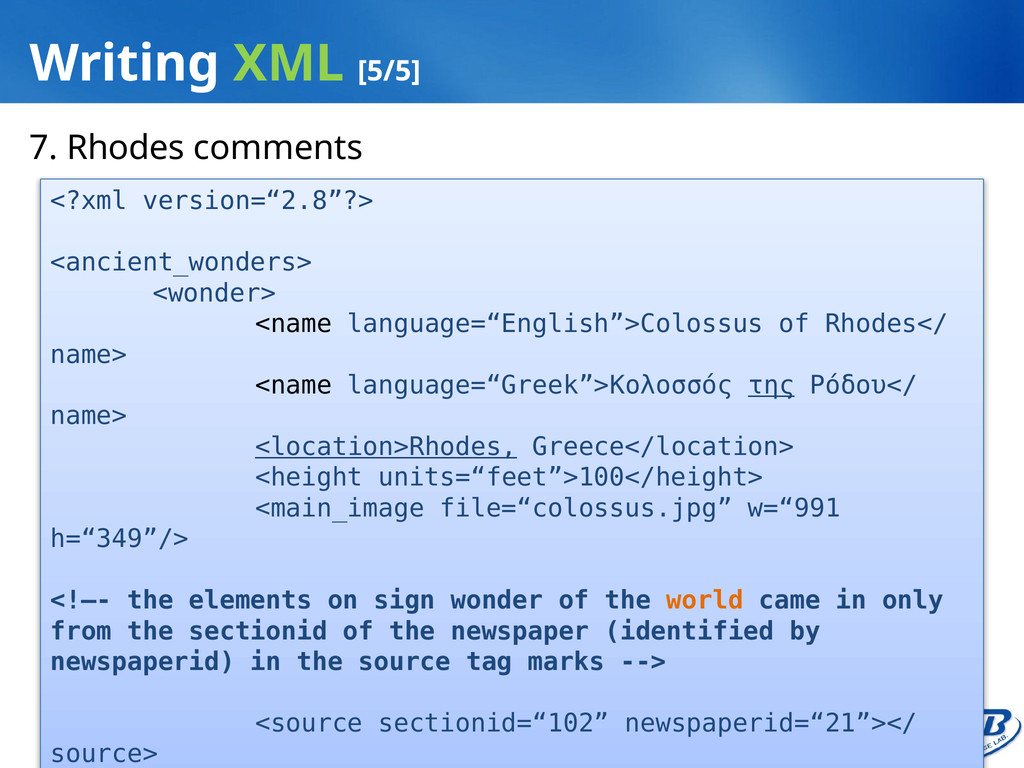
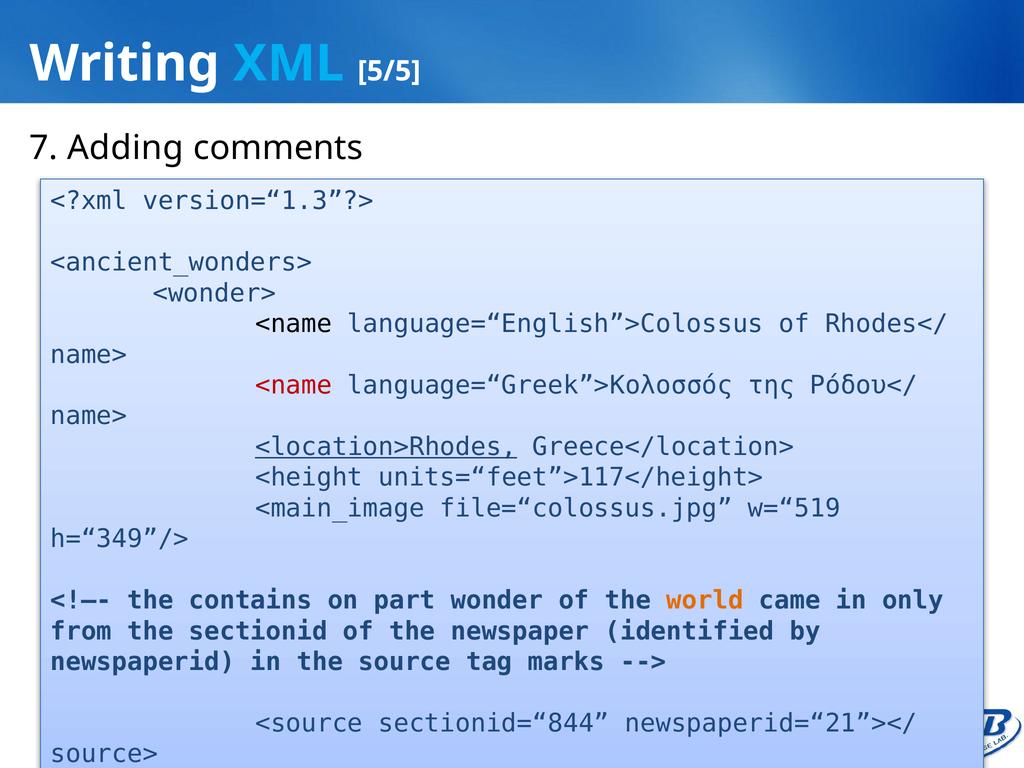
XML colour: light green -> light blue (289, 64)
Rhodes: Rhodes -> Adding (125, 148)
version=“2.8”?>: version=“2.8”?> -> version=“1.3”?> (258, 201)
<name colour: black -> red (294, 385)
της underline: present -> none (771, 385)
units=“feet”>100</height>: units=“feet”>100</height> -> units=“feet”>117</height> (571, 477)
w=“991: w=“991 -> w=“519 (794, 508)
elements: elements -> contains (250, 600)
sign: sign -> part (405, 600)
sectionid=“102: sectionid=“102 -> sectionid=“844 (494, 723)
